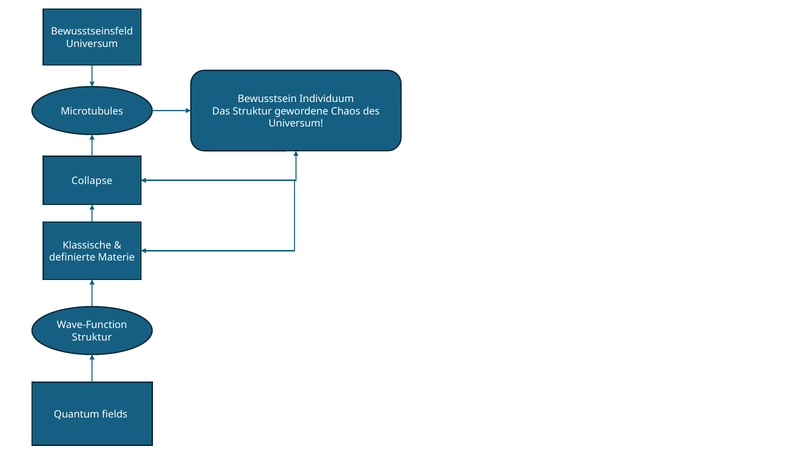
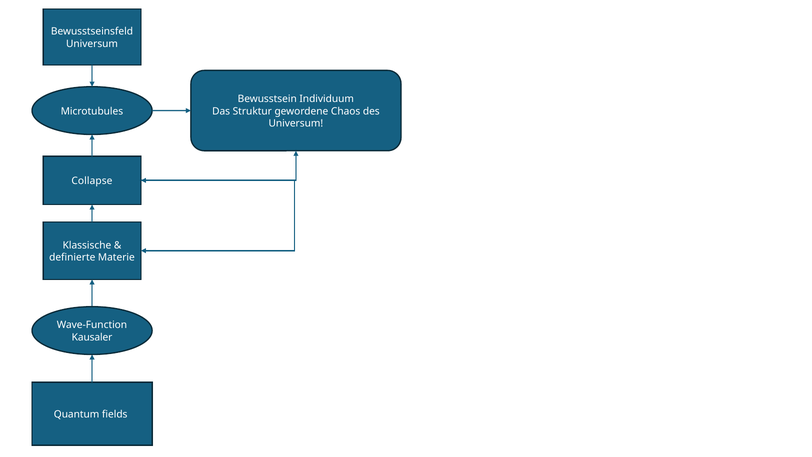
Struktur: Struktur -> Kausaler (92, 337)
